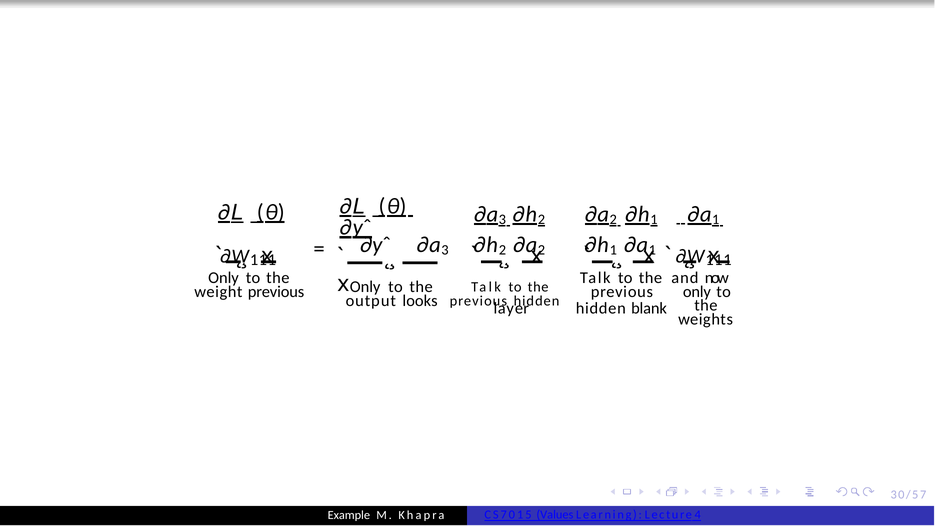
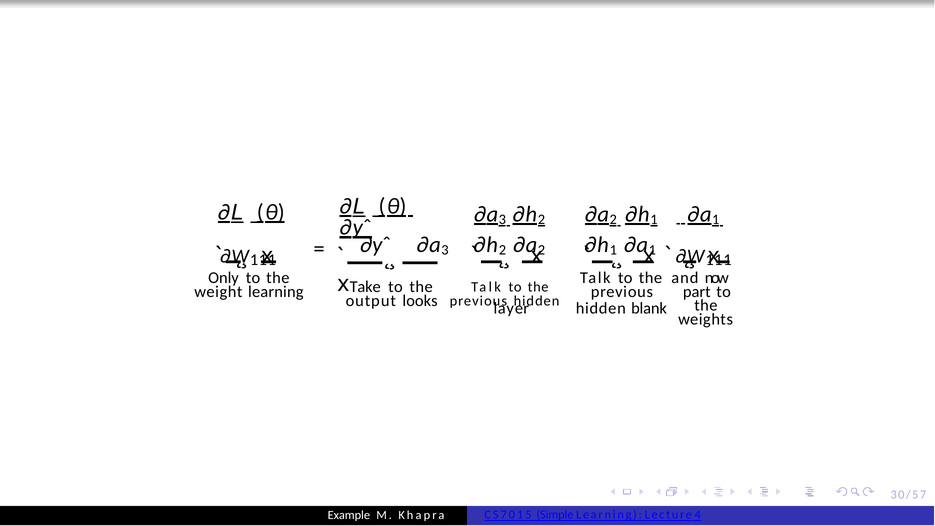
Only: Only -> Take (365, 287)
weight previous: previous -> learning (276, 292)
previous only: only -> part (697, 292)
Values: Values -> Simple (555, 515)
